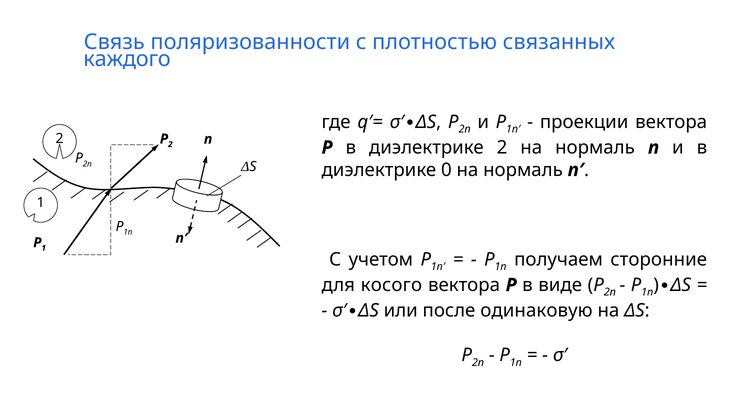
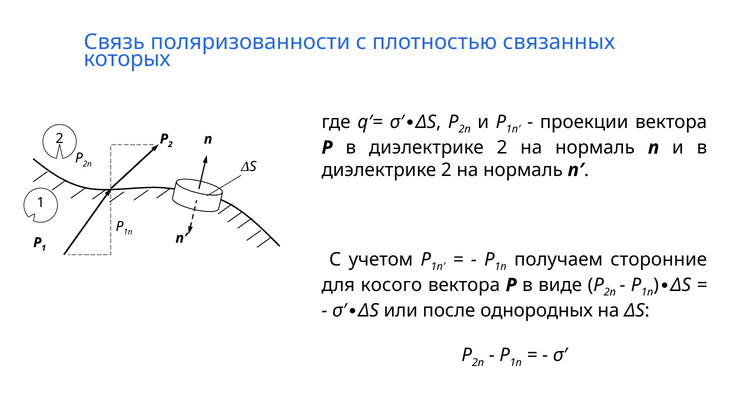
каждого: каждого -> которых (127, 59)
0: 0 -> 2 (446, 170)
одинаковую: одинаковую -> однородных (537, 310)
